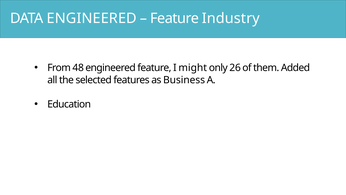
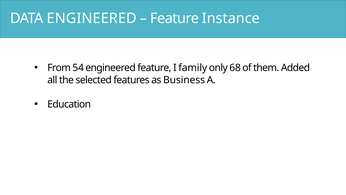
Industry: Industry -> Instance (231, 18)
48: 48 -> 54 (78, 68)
might: might -> family (193, 68)
26: 26 -> 68 (235, 68)
